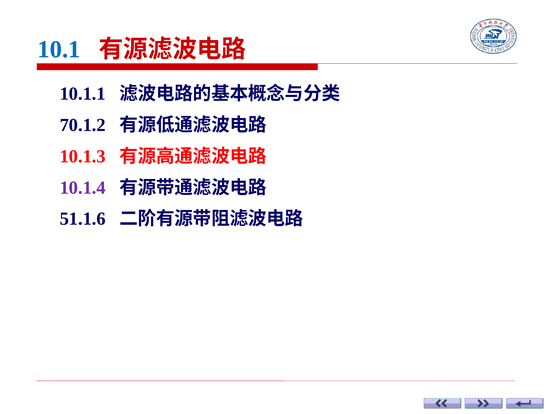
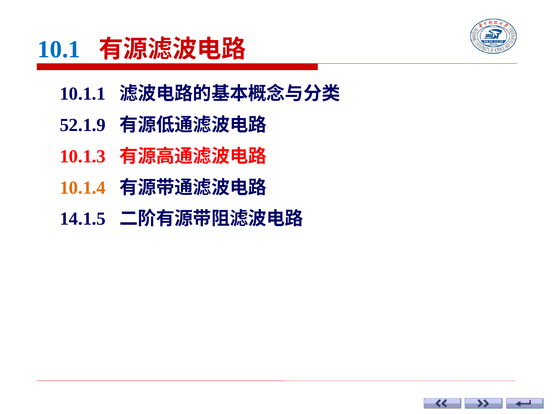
70.1.2: 70.1.2 -> 52.1.9 (83, 125)
10.1.4 colour: purple -> orange (83, 188)
51.1.6: 51.1.6 -> 14.1.5 (83, 219)
